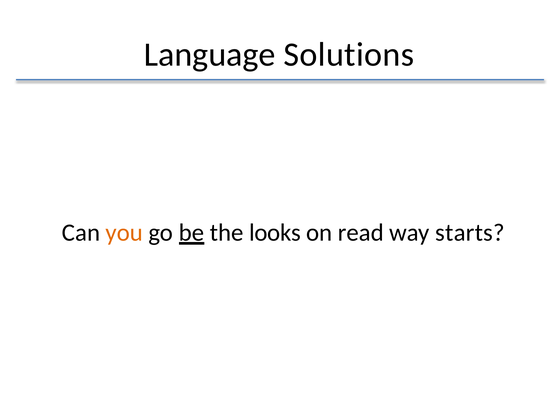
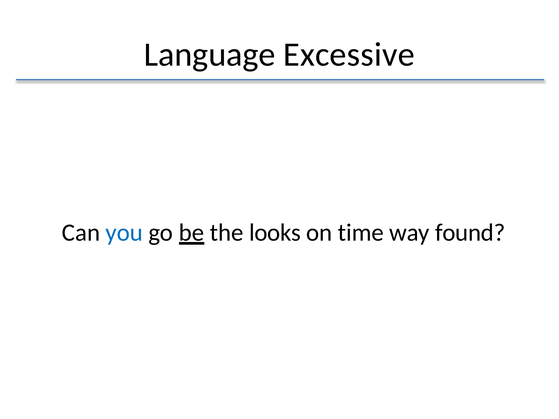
Solutions: Solutions -> Excessive (349, 54)
you colour: orange -> blue (124, 233)
read: read -> time (361, 233)
starts: starts -> found (470, 233)
